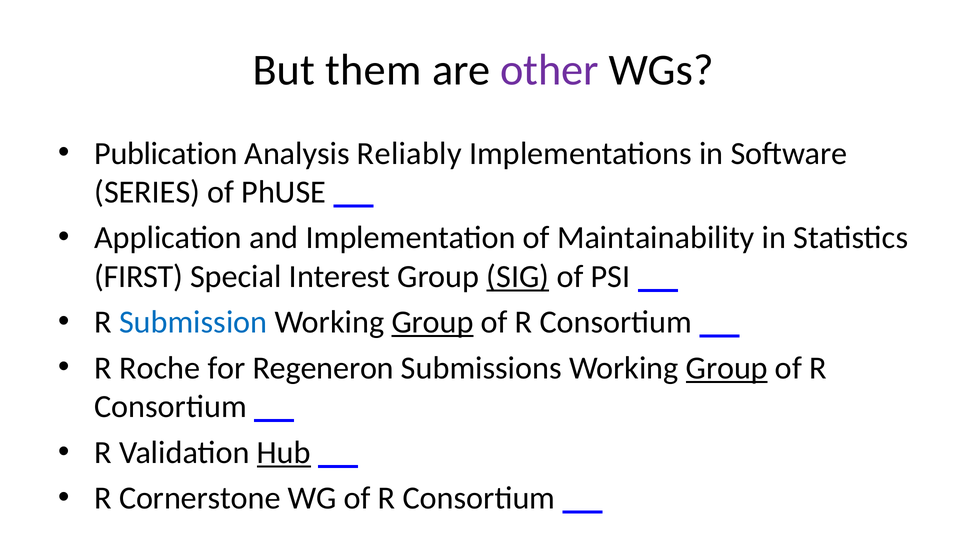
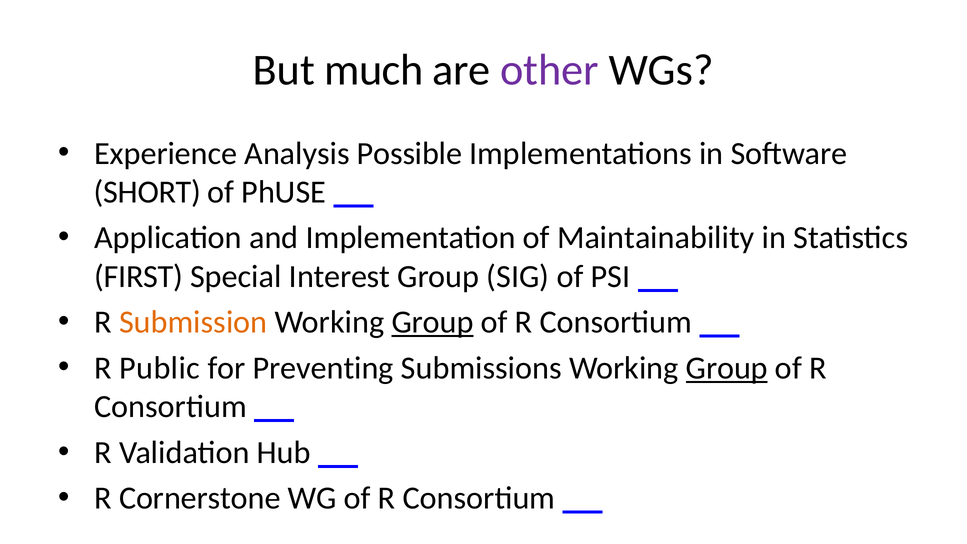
them: them -> much (374, 70)
Publication: Publication -> Experience (166, 153)
Reliably: Reliably -> Possible (410, 153)
SERIES: SERIES -> SHORT (147, 192)
SIG underline: present -> none (518, 276)
Submission colour: blue -> orange (193, 322)
Roche: Roche -> Public (160, 368)
Regeneron: Regeneron -> Preventing (323, 368)
Hub underline: present -> none (284, 452)
